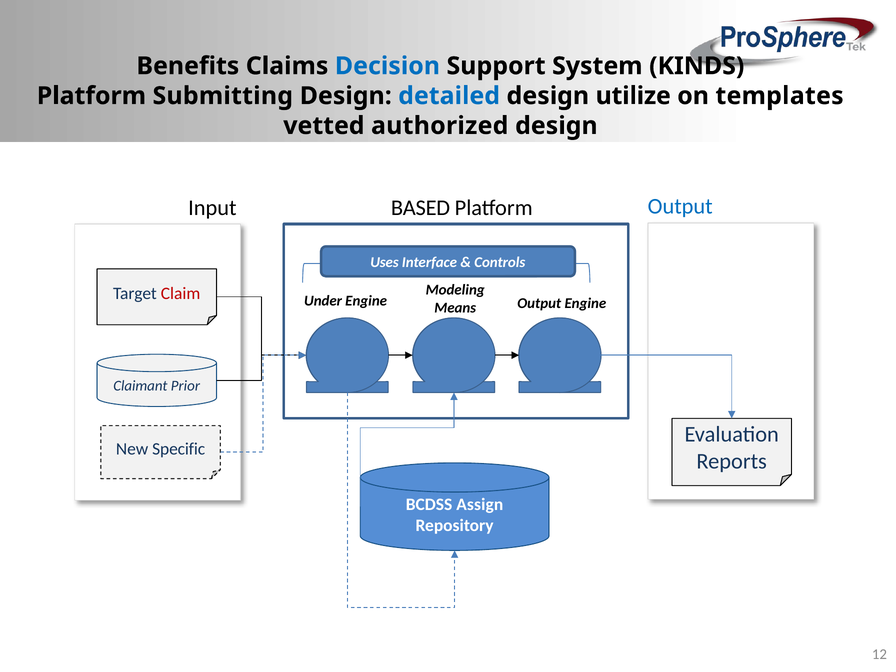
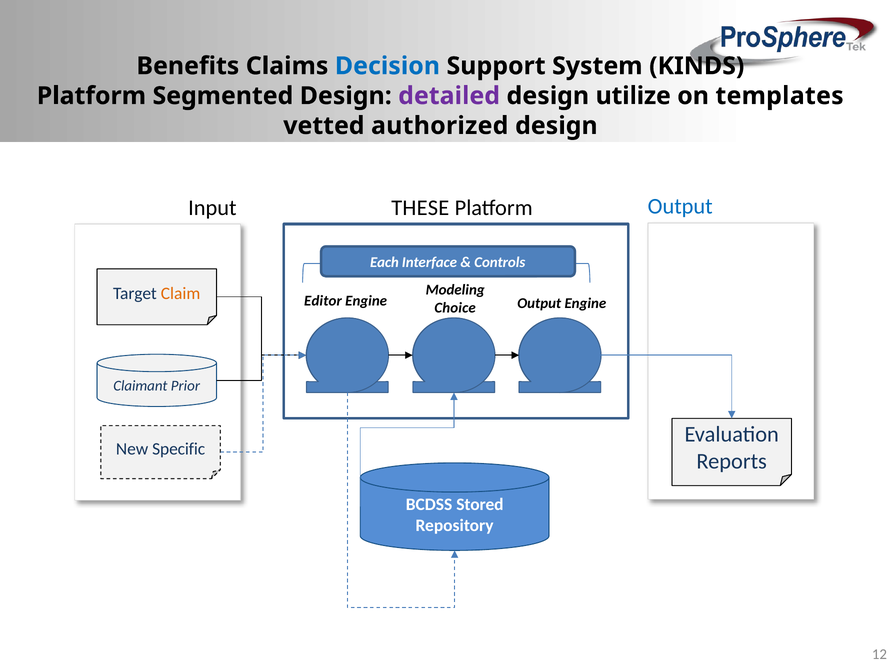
Submitting: Submitting -> Segmented (223, 96)
detailed colour: blue -> purple (449, 96)
BASED: BASED -> THESE (420, 208)
Uses: Uses -> Each (384, 262)
Claim colour: red -> orange (181, 293)
Under: Under -> Editor (323, 301)
Means: Means -> Choice (455, 308)
Assign: Assign -> Stored (480, 505)
